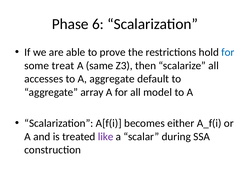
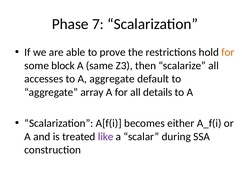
6: 6 -> 7 (98, 24)
for colour: blue -> orange (228, 52)
treat: treat -> block (63, 66)
model: model -> details (158, 92)
